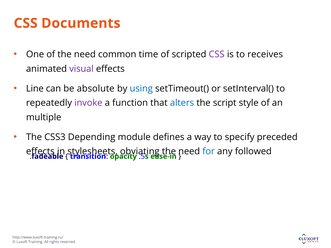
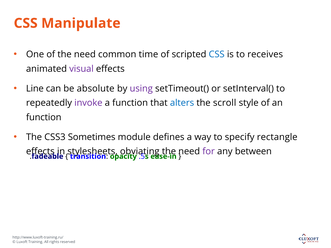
Documents: Documents -> Manipulate (81, 23)
CSS colour: purple -> blue (217, 54)
using colour: blue -> purple (141, 89)
script: script -> scroll (225, 103)
multiple: multiple -> function (44, 117)
Depending: Depending -> Sometimes (92, 137)
preceded: preceded -> rectangle (277, 137)
for colour: blue -> purple (209, 152)
followed: followed -> between (253, 152)
